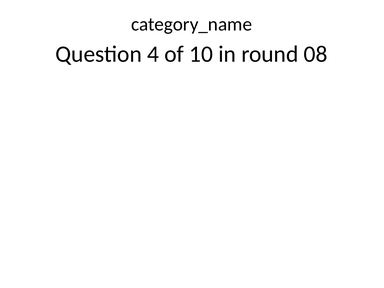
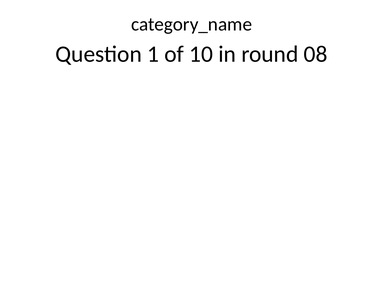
4: 4 -> 1 (153, 54)
